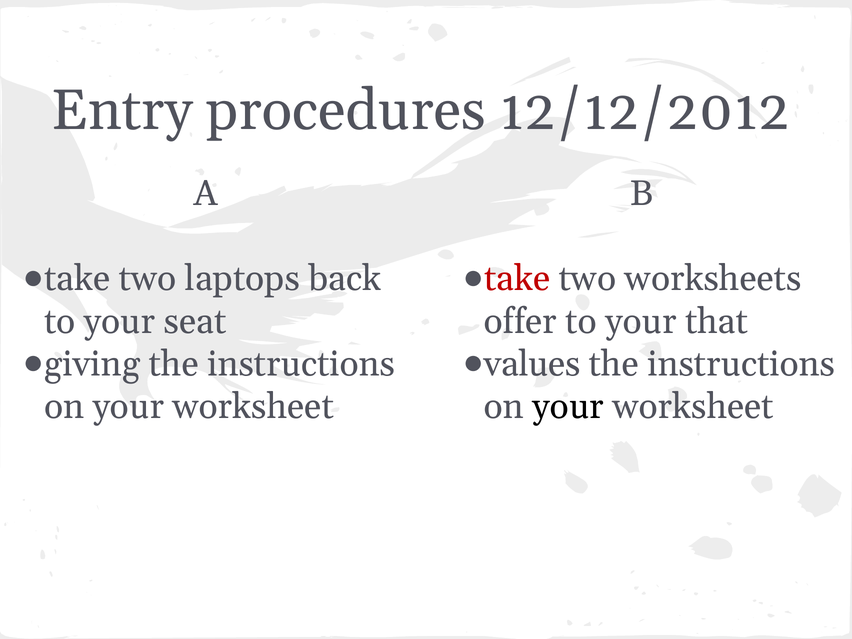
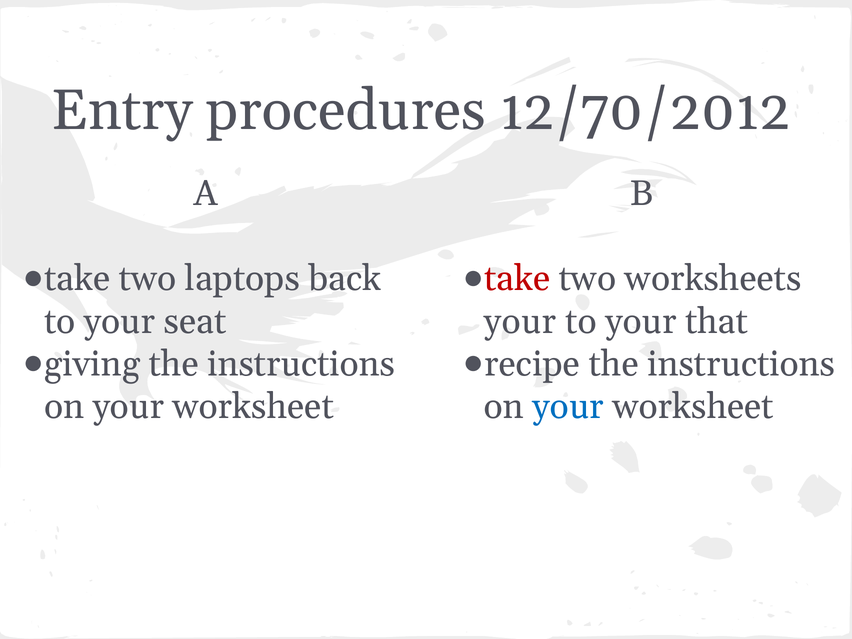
12/12/2012: 12/12/2012 -> 12/70/2012 (645, 110)
offer: offer -> your (520, 321)
values: values -> recipe (532, 364)
your colour: black -> blue (568, 407)
